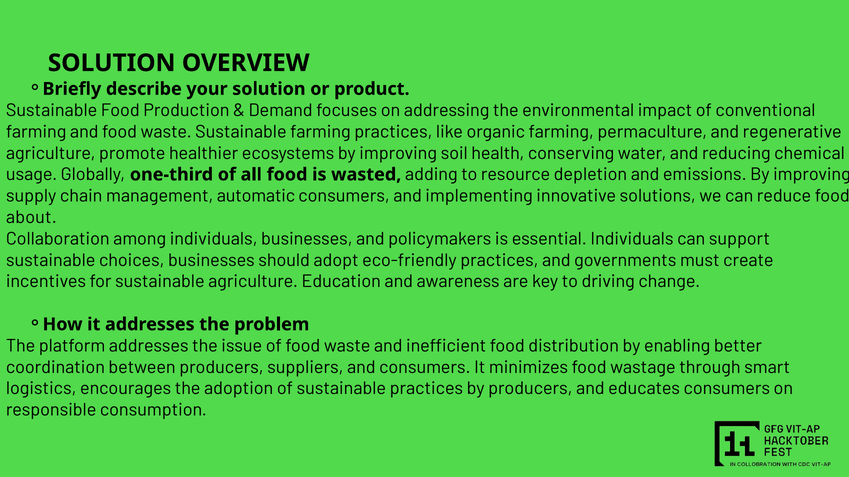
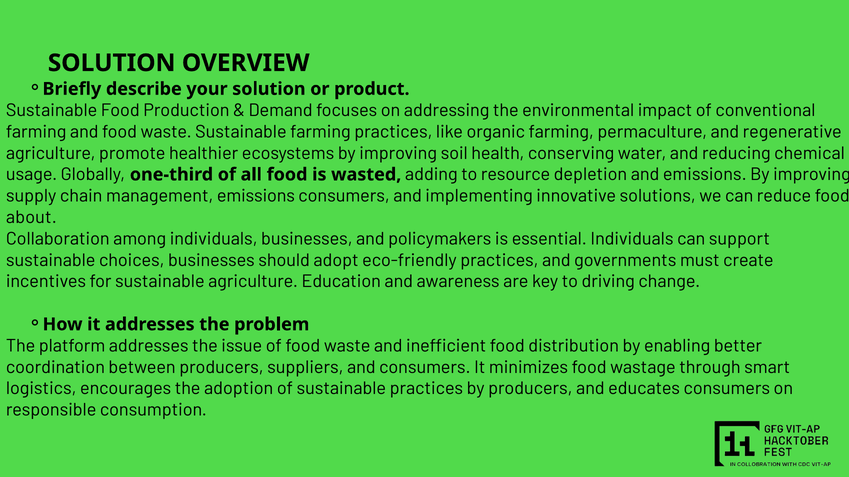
management automatic: automatic -> emissions (256, 196)
